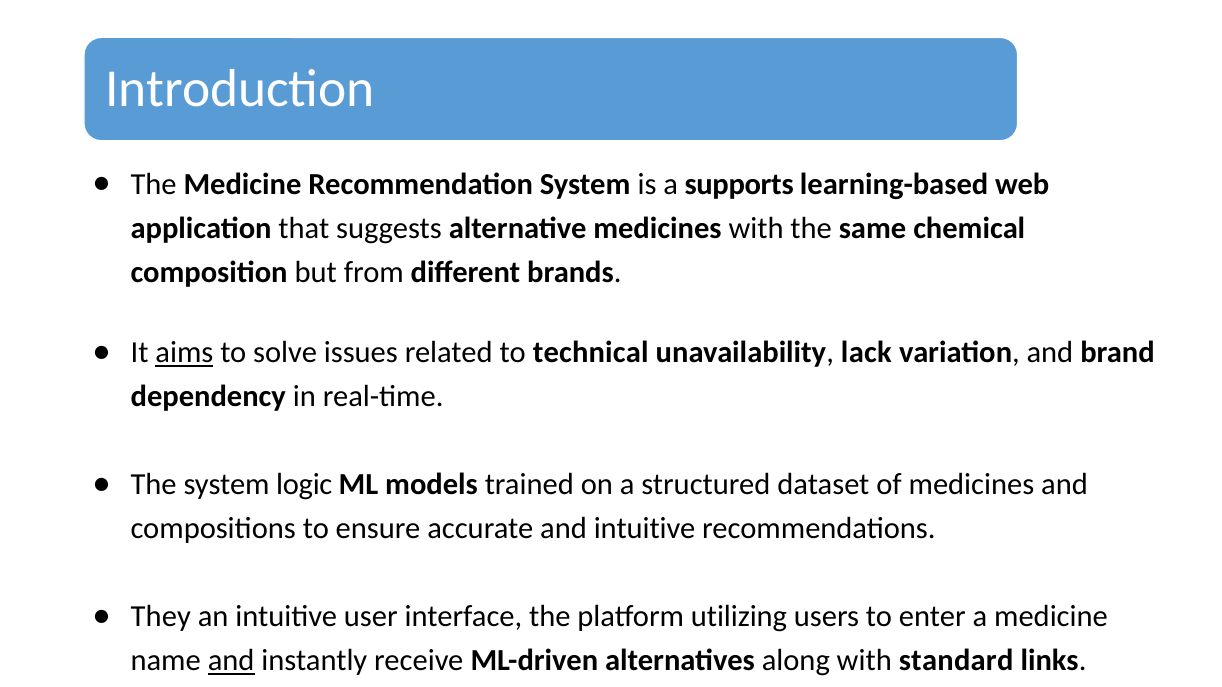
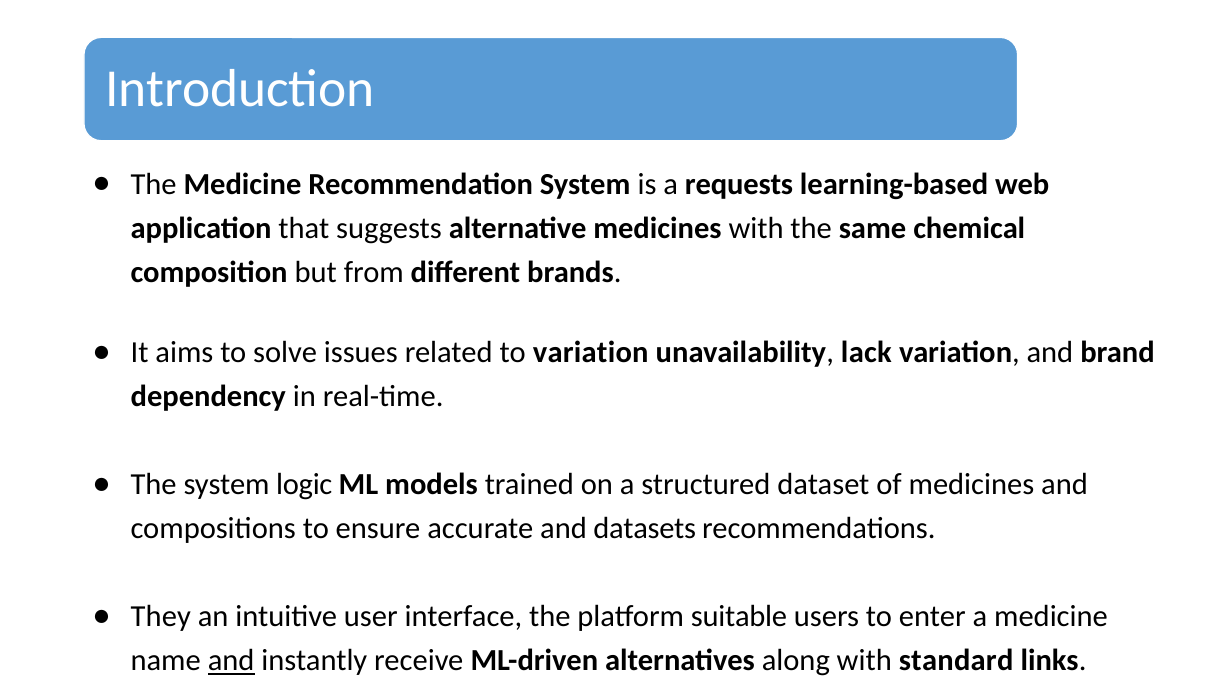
supports: supports -> requests (739, 184)
aims underline: present -> none (184, 353)
to technical: technical -> variation (591, 353)
and intuitive: intuitive -> datasets (645, 529)
utilizing: utilizing -> suitable (739, 617)
